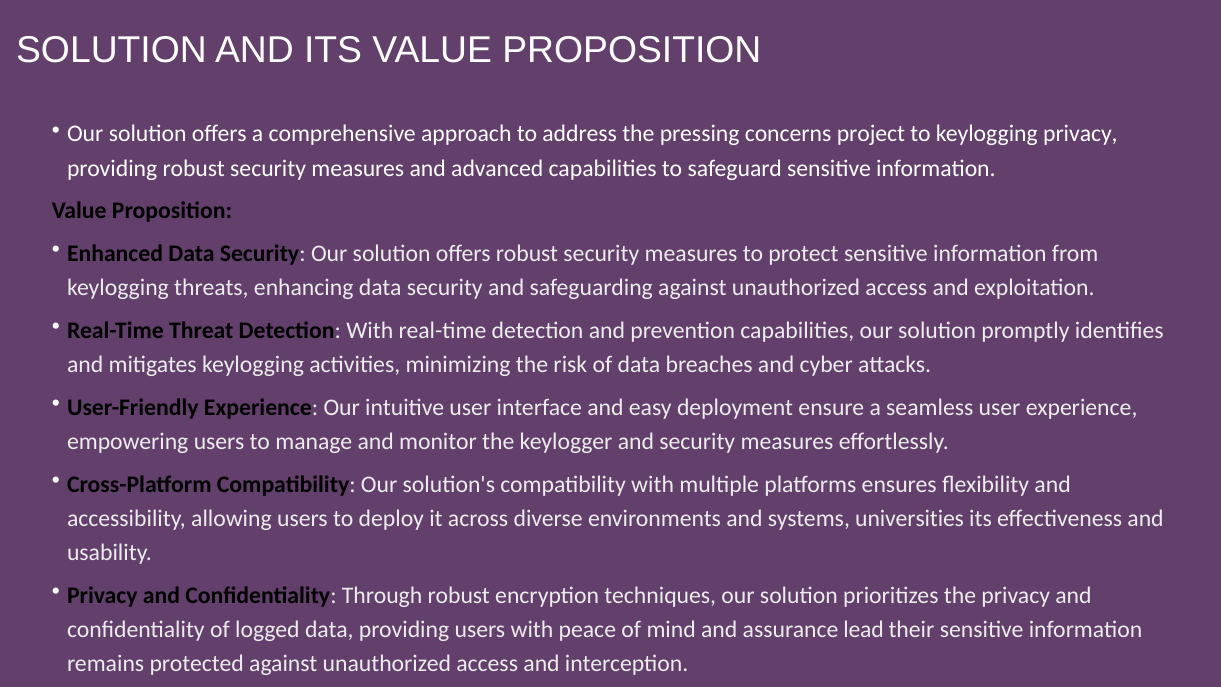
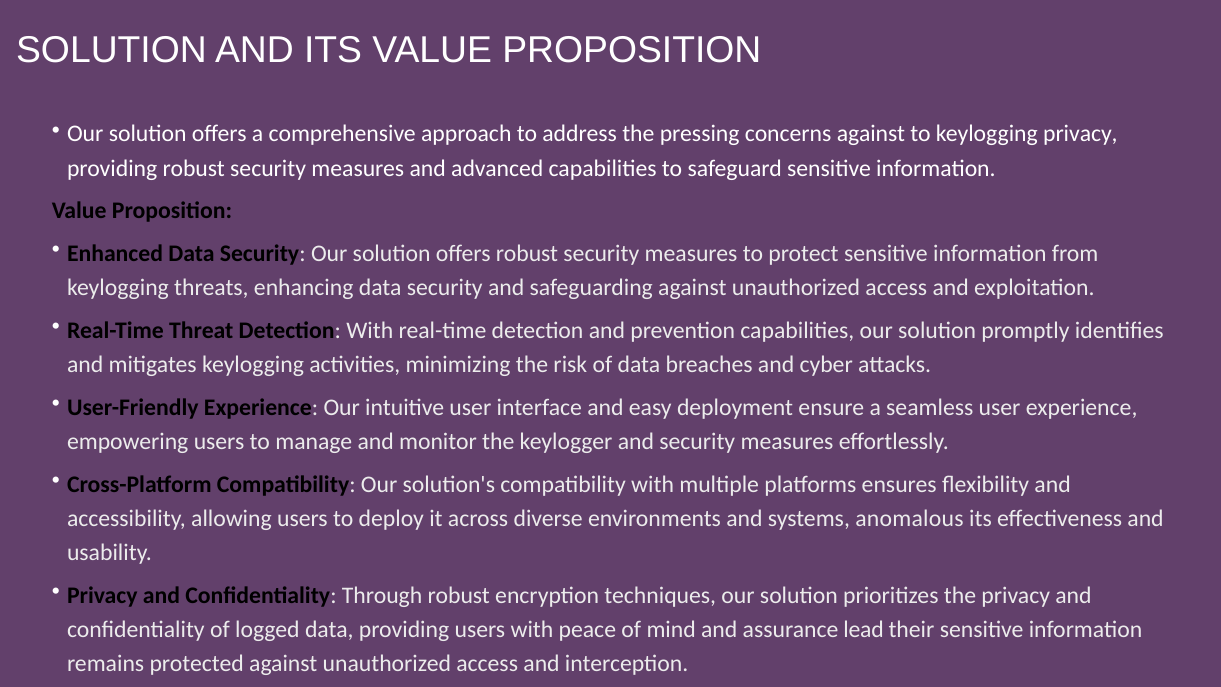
concerns project: project -> against (871, 134)
universities: universities -> anomalous (909, 518)
